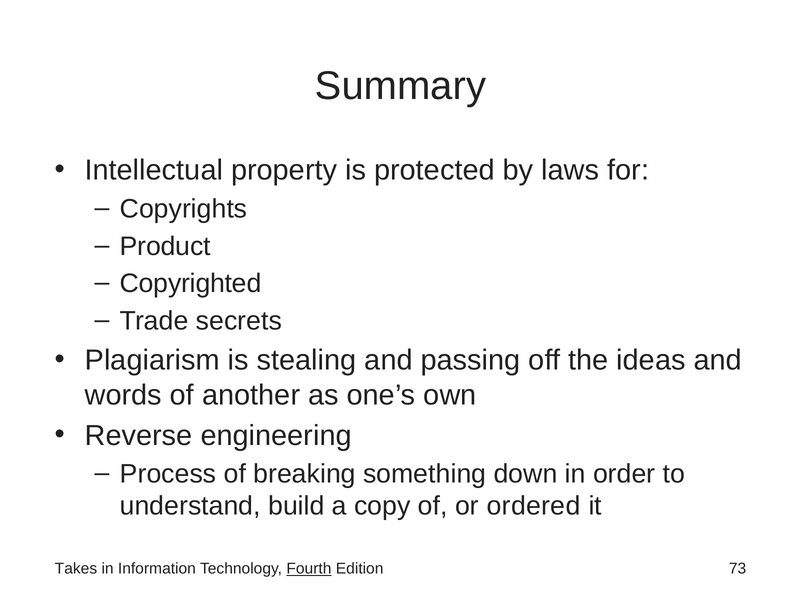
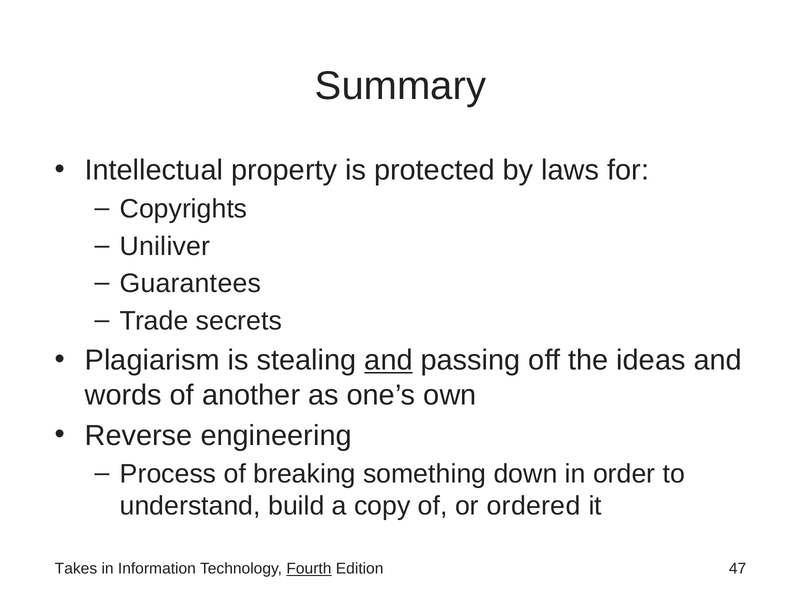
Product: Product -> Uniliver (165, 246)
Copyrighted: Copyrighted -> Guarantees (190, 284)
and underline: none -> present (389, 360)
73: 73 -> 47 (738, 568)
